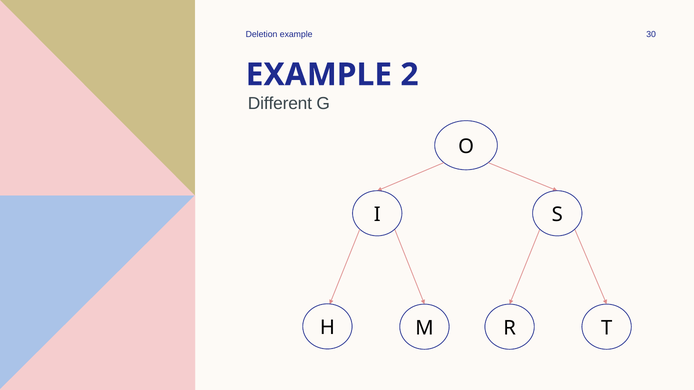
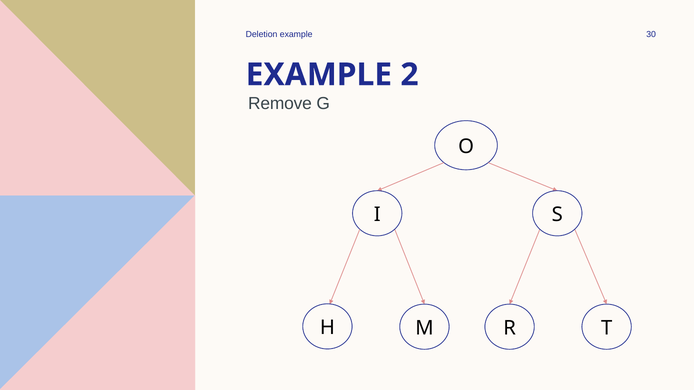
Different: Different -> Remove (280, 103)
